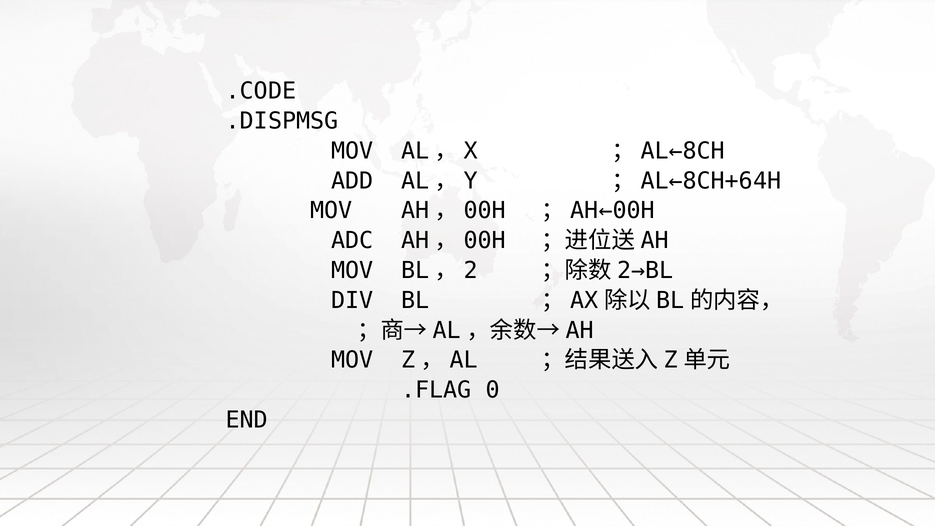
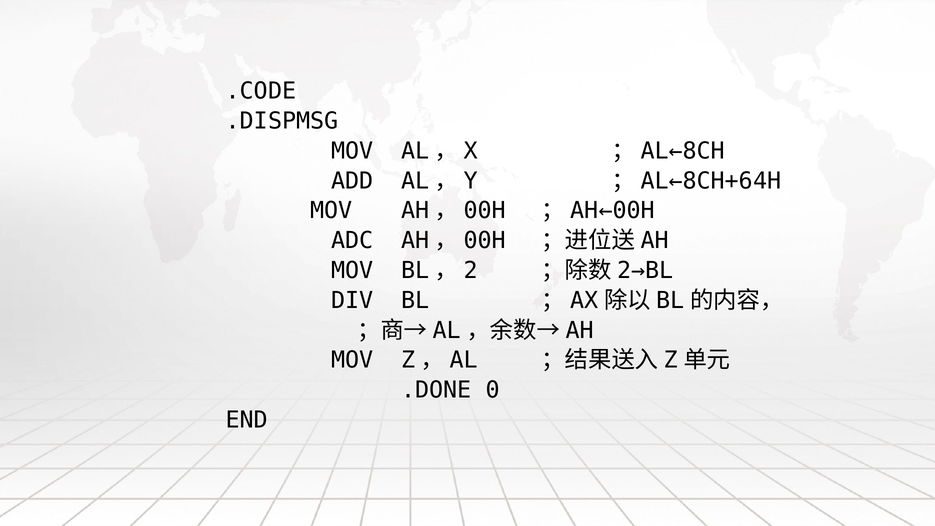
.FLAG: .FLAG -> .DONE (436, 390)
